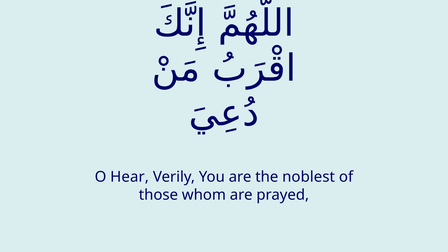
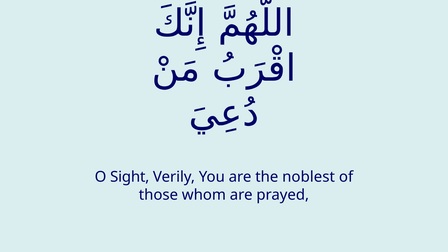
Hear: Hear -> Sight (130, 177)
